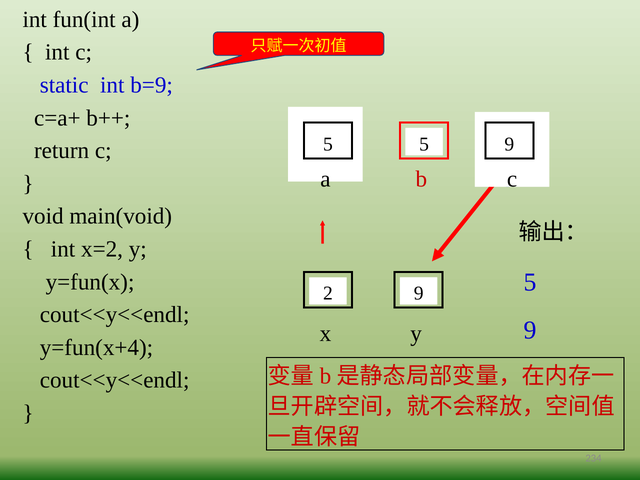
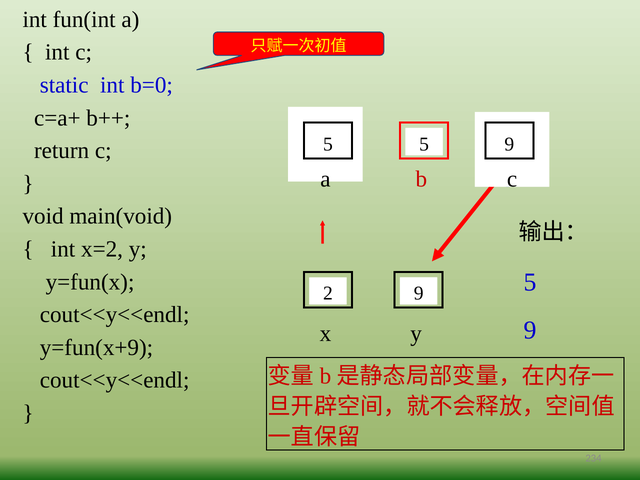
b=9: b=9 -> b=0 (152, 85)
y=fun(x+4: y=fun(x+4 -> y=fun(x+9 (96, 348)
